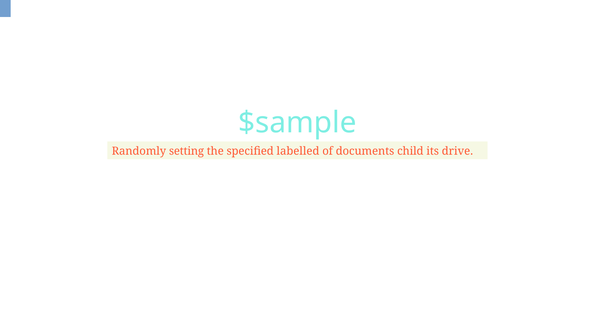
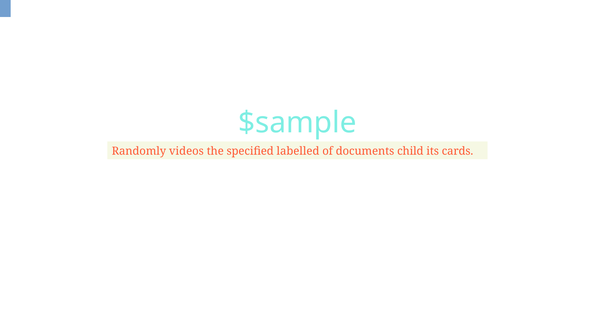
setting: setting -> videos (186, 151)
drive: drive -> cards (457, 151)
